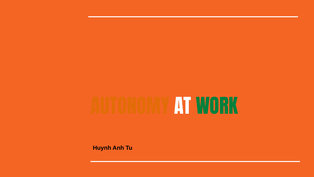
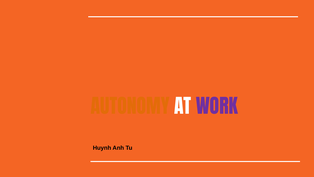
WORK colour: green -> purple (217, 107)
